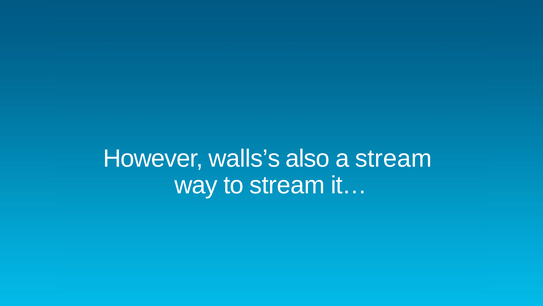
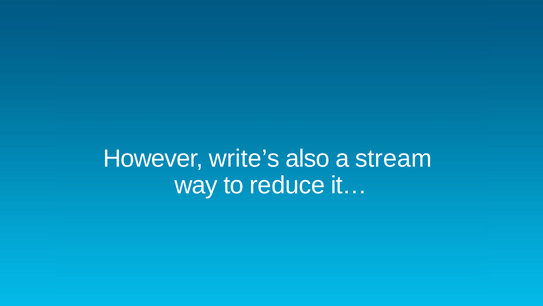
walls’s: walls’s -> write’s (244, 158)
to stream: stream -> reduce (287, 185)
